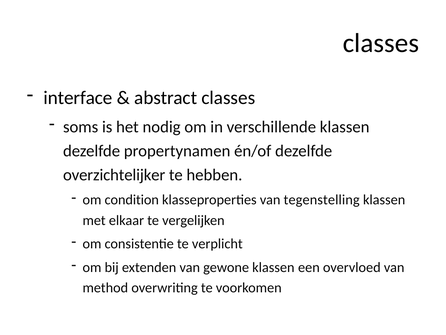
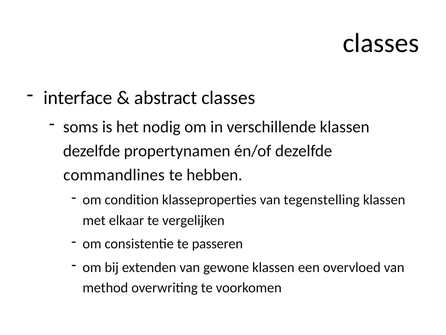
overzichtelijker: overzichtelijker -> commandlines (114, 175)
verplicht: verplicht -> passeren (217, 244)
